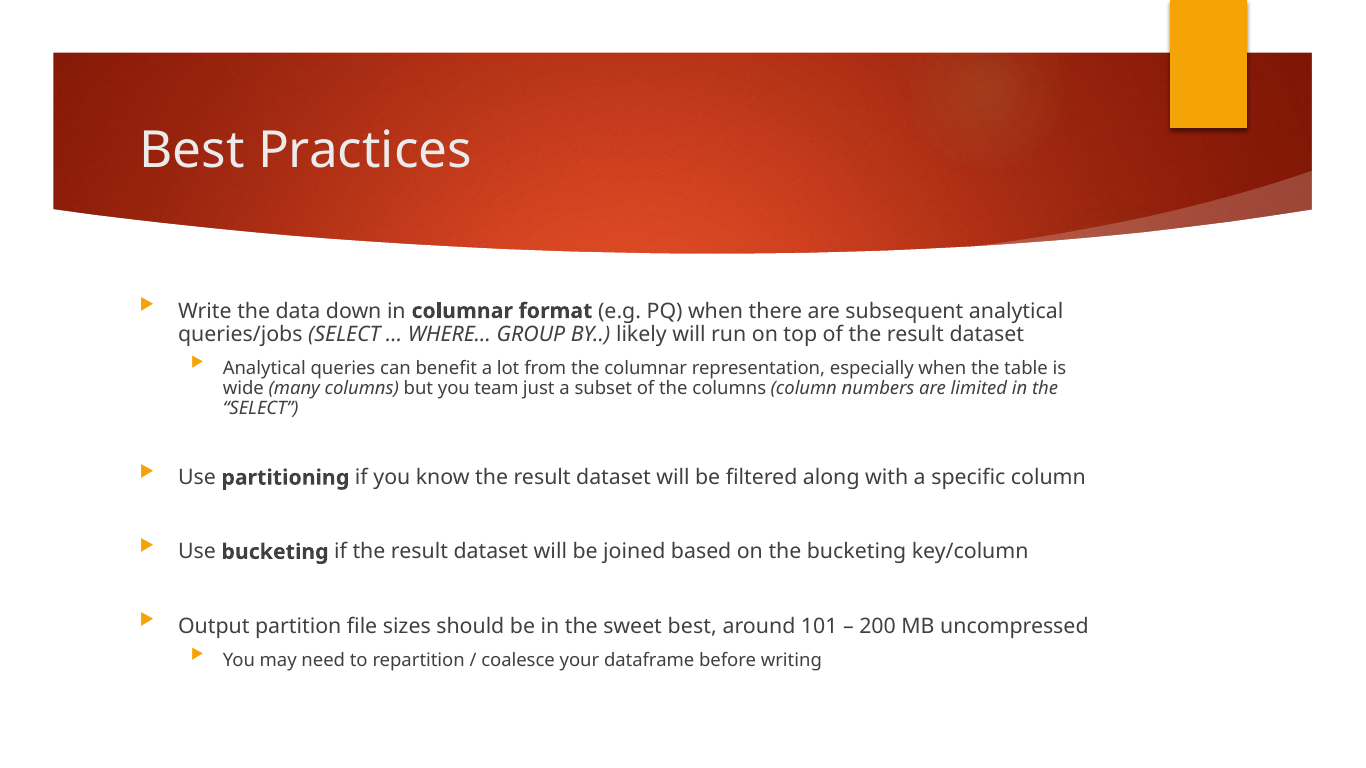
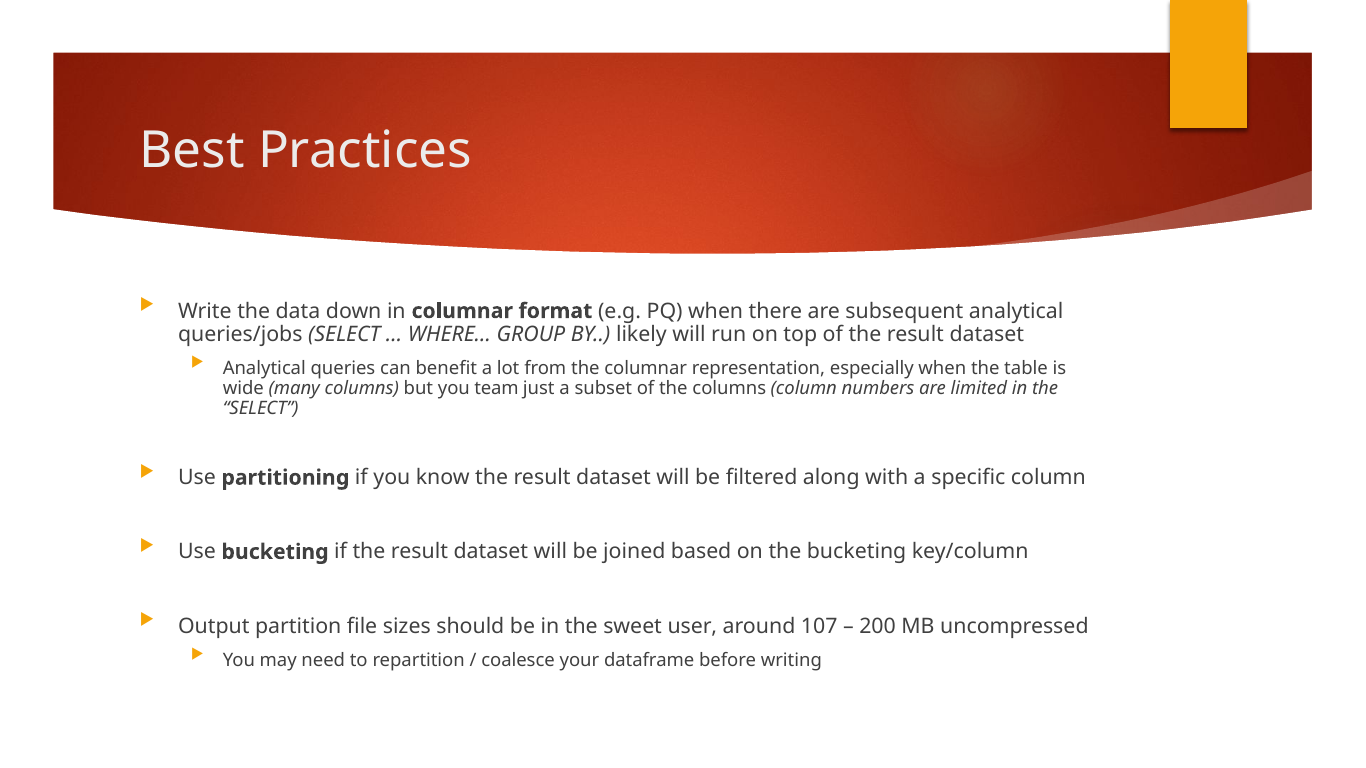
sweet best: best -> user (692, 626)
101: 101 -> 107 (819, 626)
